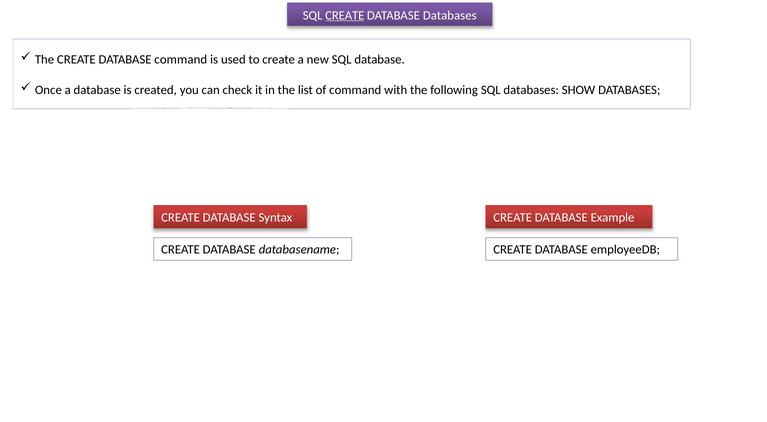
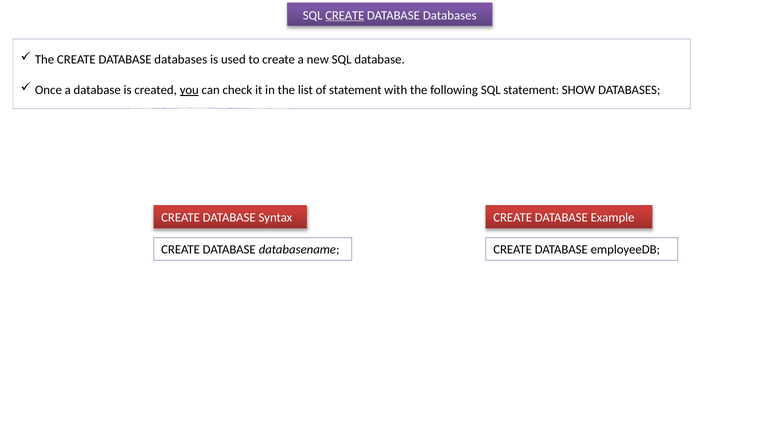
The CREATE DATABASE command: command -> databases (181, 59)
you underline: none -> present (189, 90)
of command: command -> statement (355, 90)
SQL databases: databases -> statement (531, 90)
